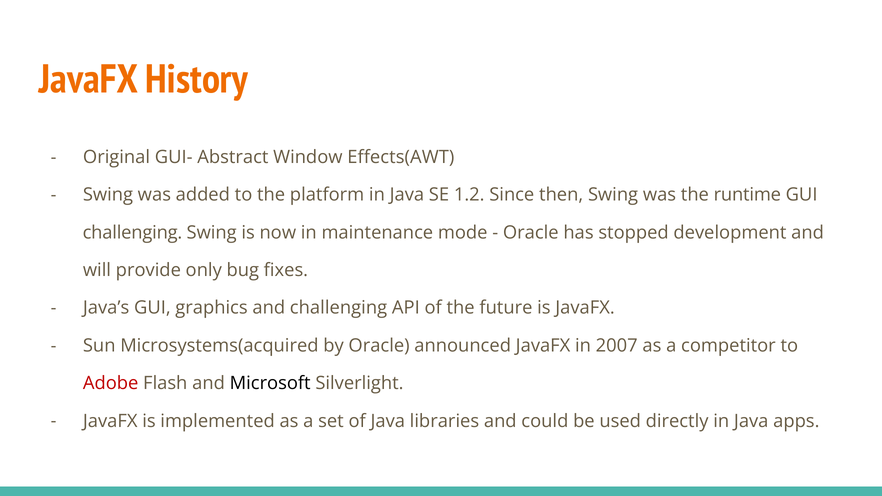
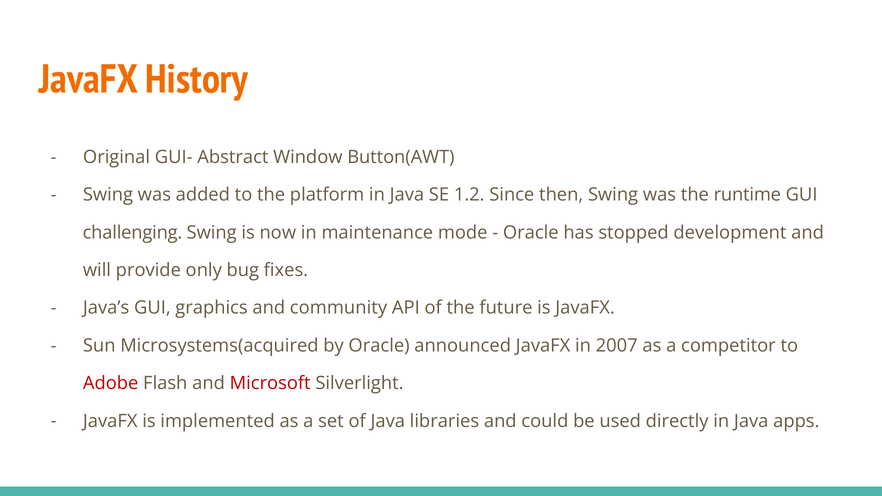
Effects(AWT: Effects(AWT -> Button(AWT (401, 157)
and challenging: challenging -> community (338, 308)
Microsoft colour: black -> red (270, 383)
